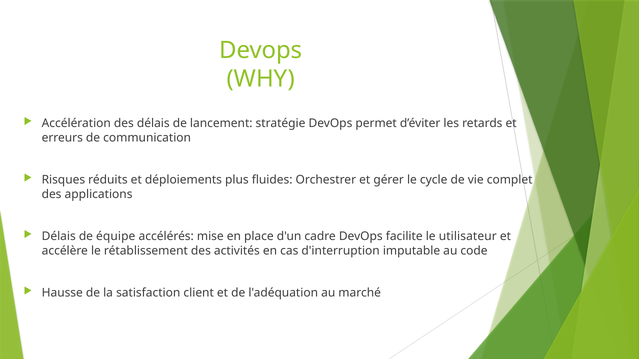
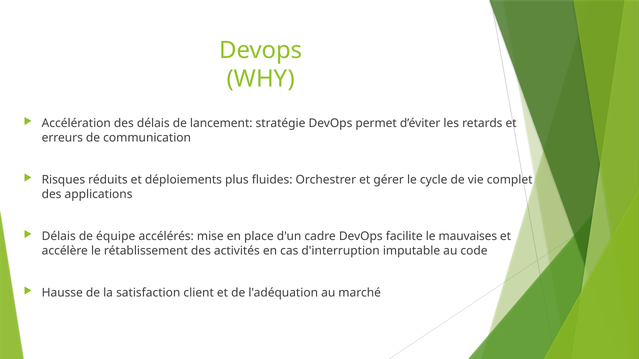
utilisateur: utilisateur -> mauvaises (468, 237)
